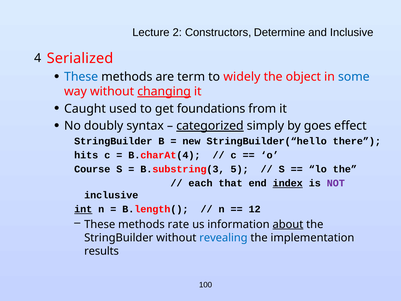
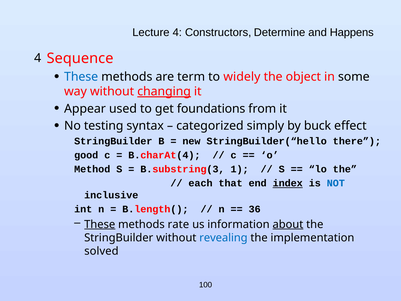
Lecture 2: 2 -> 4 (177, 33)
and Inclusive: Inclusive -> Happens (352, 33)
Serialized: Serialized -> Sequence (80, 58)
some colour: blue -> black (354, 77)
Caught: Caught -> Appear (85, 109)
doubly: doubly -> testing (104, 126)
categorized underline: present -> none (210, 126)
goes: goes -> buck (318, 126)
hits: hits -> good (86, 155)
Course: Course -> Method (92, 169)
5: 5 -> 1 (240, 169)
NOT colour: purple -> blue (336, 183)
int underline: present -> none (83, 209)
12: 12 -> 36 (255, 209)
These underline: none -> present (100, 224)
results: results -> solved (101, 251)
